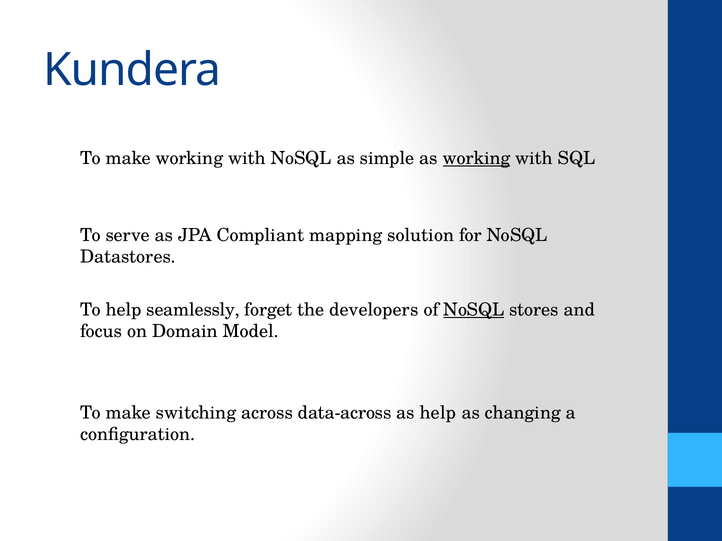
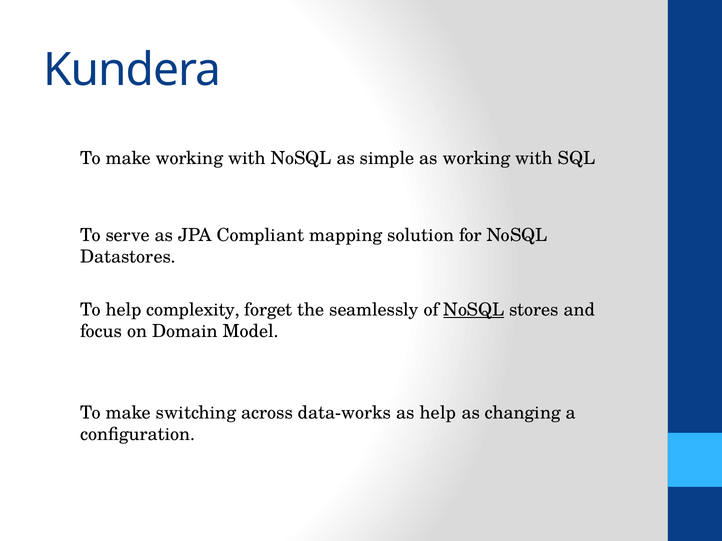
working underline: present -> none (477, 158)
seamlessly: seamlessly -> complexity (193, 310)
developers: developers -> seamlessly (374, 310)
data-across: data-across -> data-works (345, 413)
